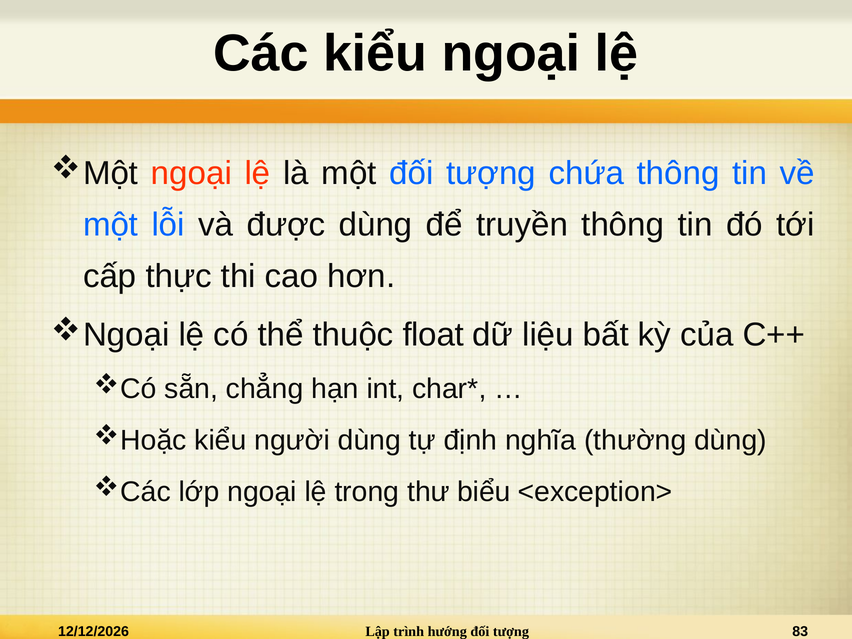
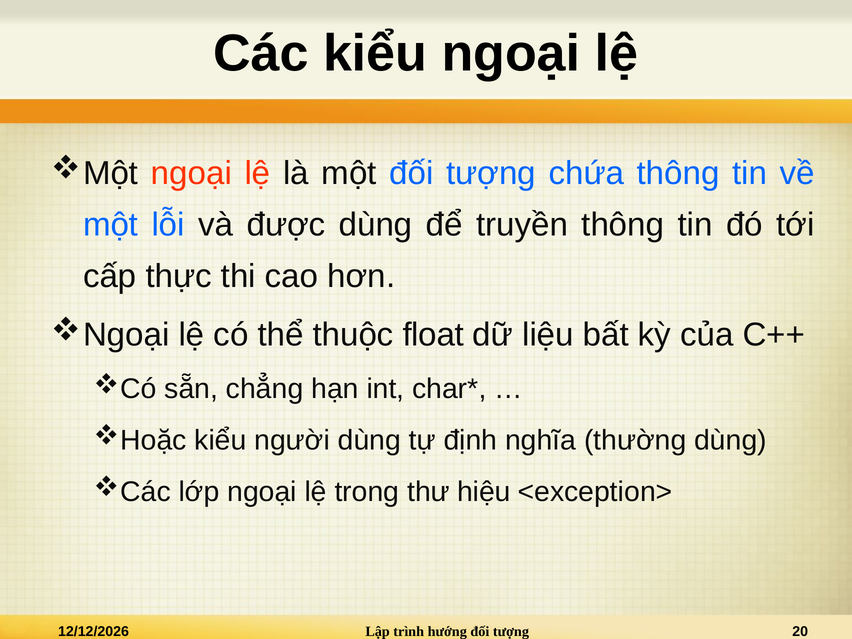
biểu: biểu -> hiệu (484, 492)
83: 83 -> 20 (800, 631)
